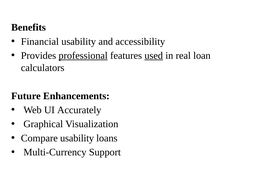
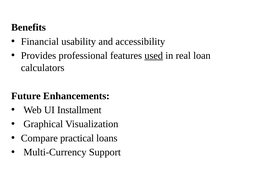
professional underline: present -> none (83, 56)
Accurately: Accurately -> Installment (79, 110)
Compare usability: usability -> practical (77, 138)
